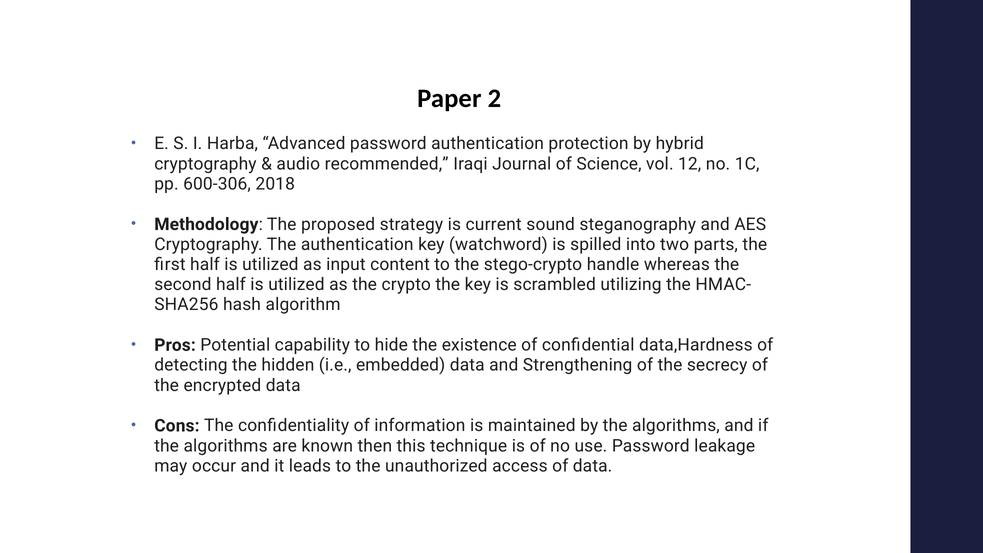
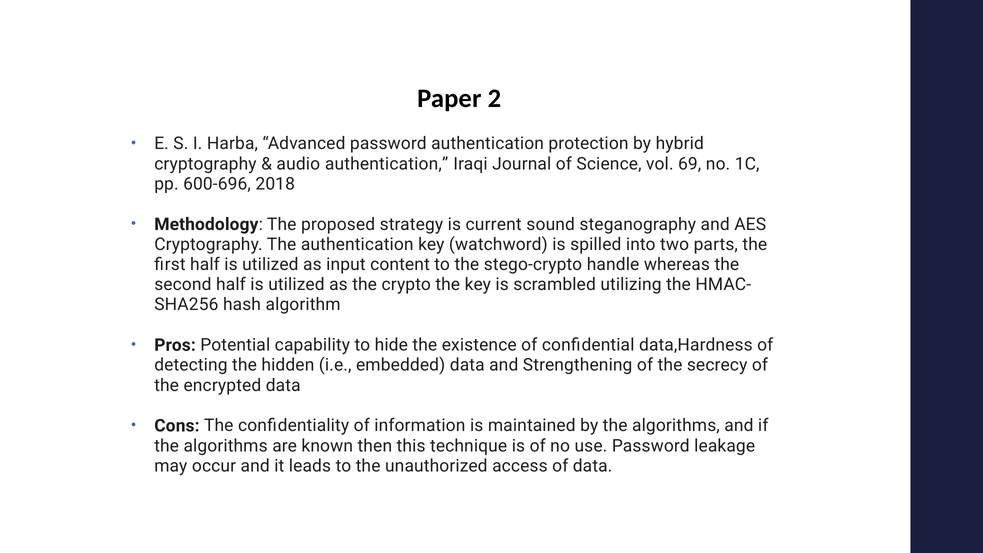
audio recommended: recommended -> authentication (387, 164)
12: 12 -> 69 (690, 164)
600-306: 600-306 -> 600-696 (217, 184)
